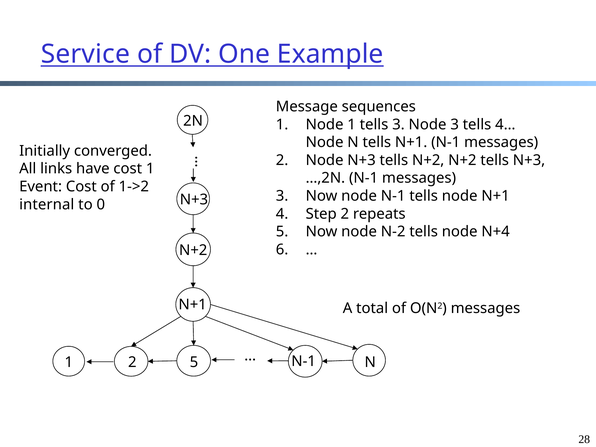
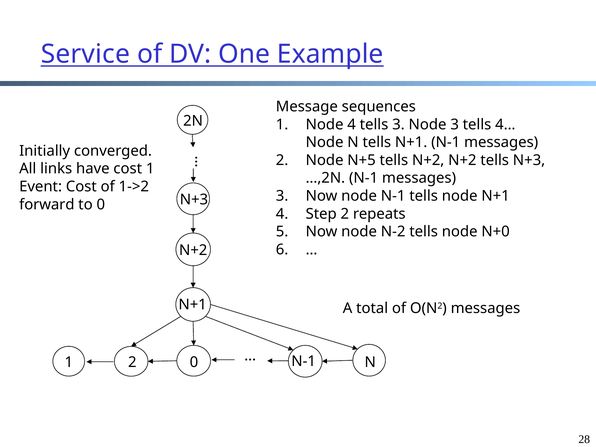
Node 1: 1 -> 4 (352, 124)
Node N+3: N+3 -> N+5 (362, 160)
internal: internal -> forward (47, 204)
N+4: N+4 -> N+0 (496, 232)
2 5: 5 -> 0 (194, 362)
